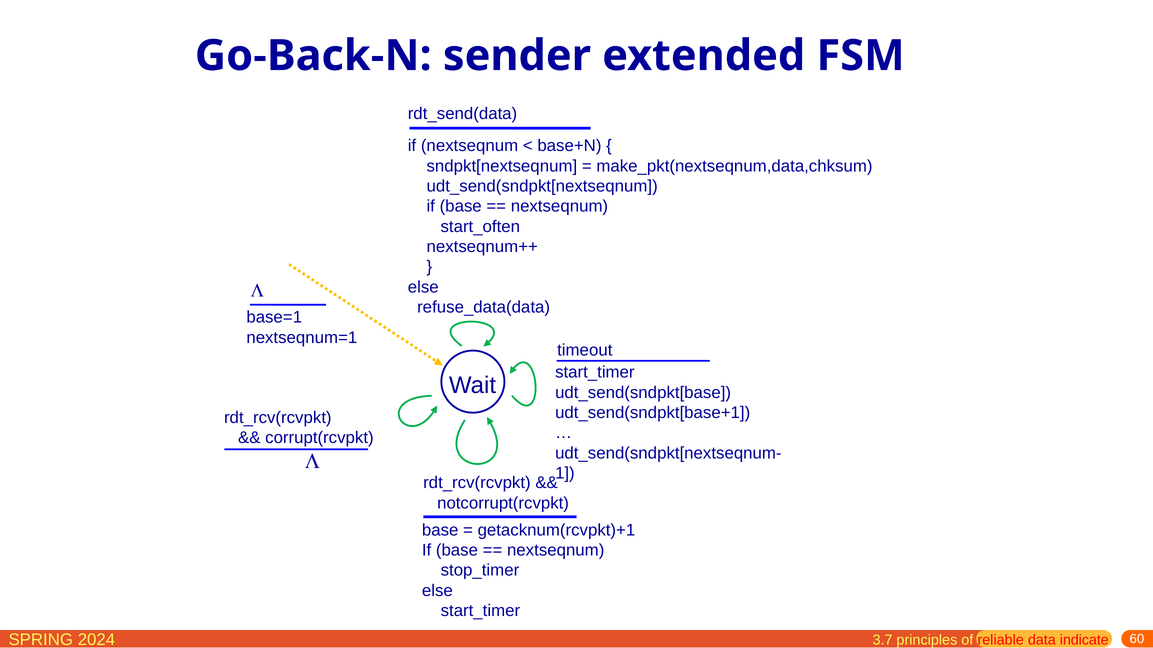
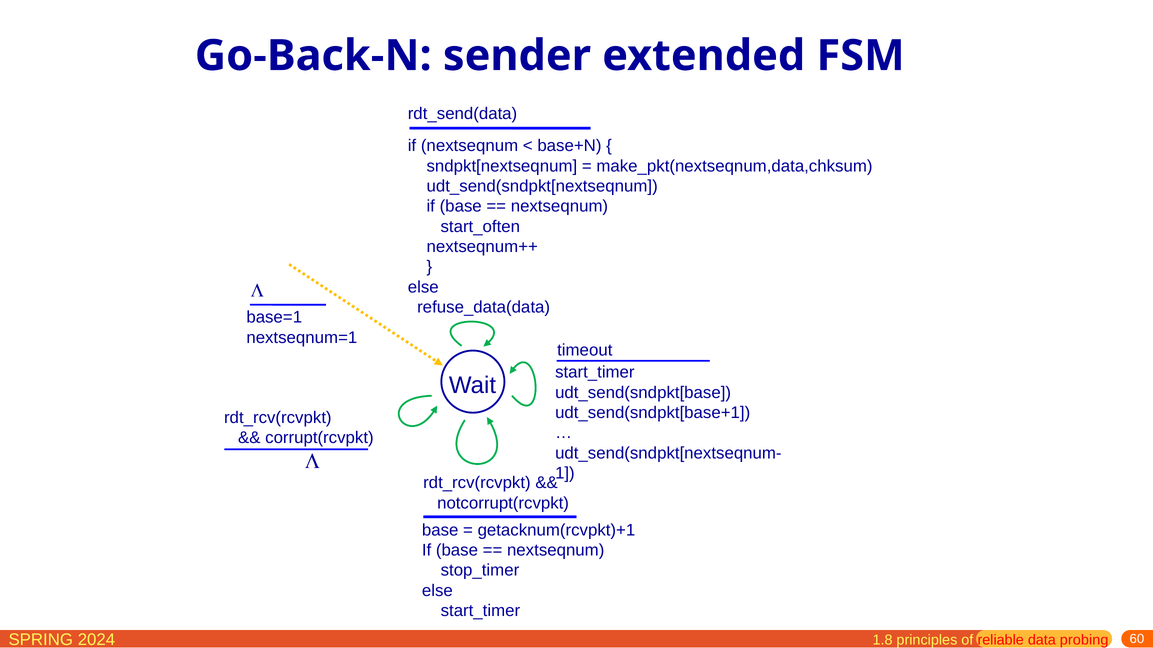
3.7: 3.7 -> 1.8 (883, 640)
indicate: indicate -> probing (1084, 640)
